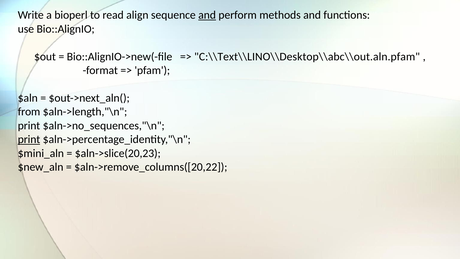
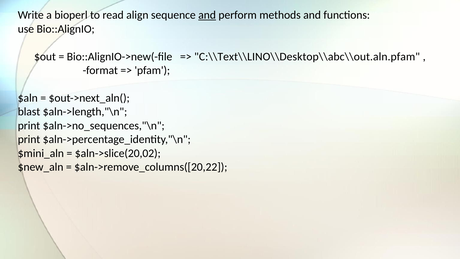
from: from -> blast (29, 112)
print underline: present -> none (29, 139)
$aln->slice(20,23: $aln->slice(20,23 -> $aln->slice(20,02 (118, 153)
